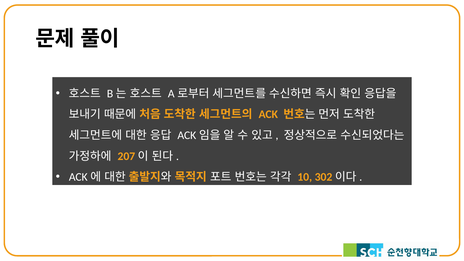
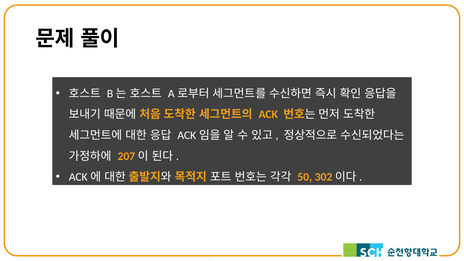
10: 10 -> 50 (305, 177)
